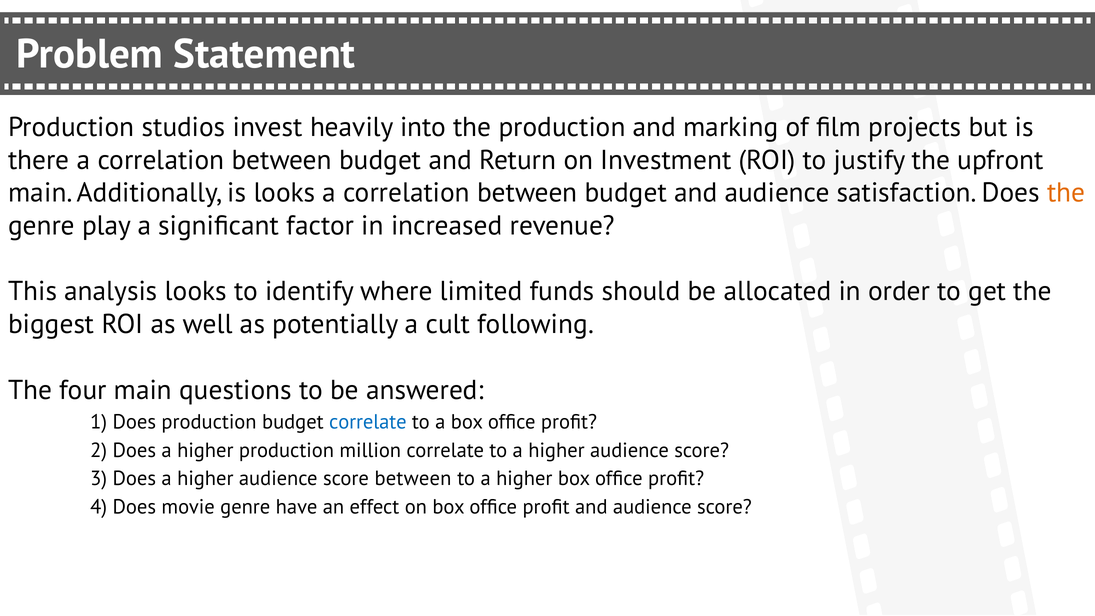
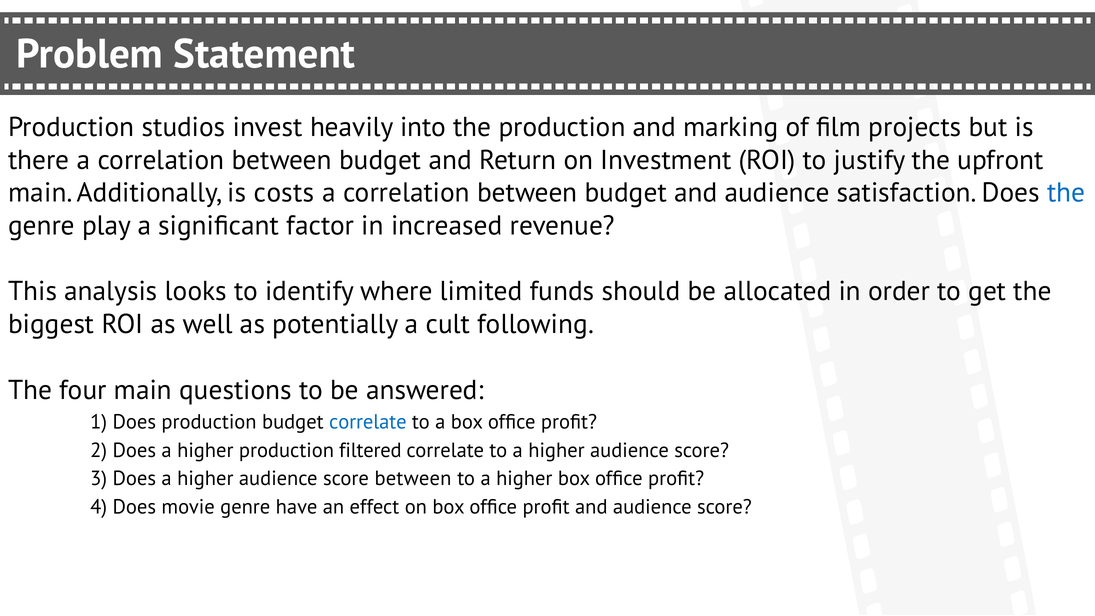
is looks: looks -> costs (284, 193)
the colour: orange -> blue (1066, 193)
million: million -> filtered (370, 450)
